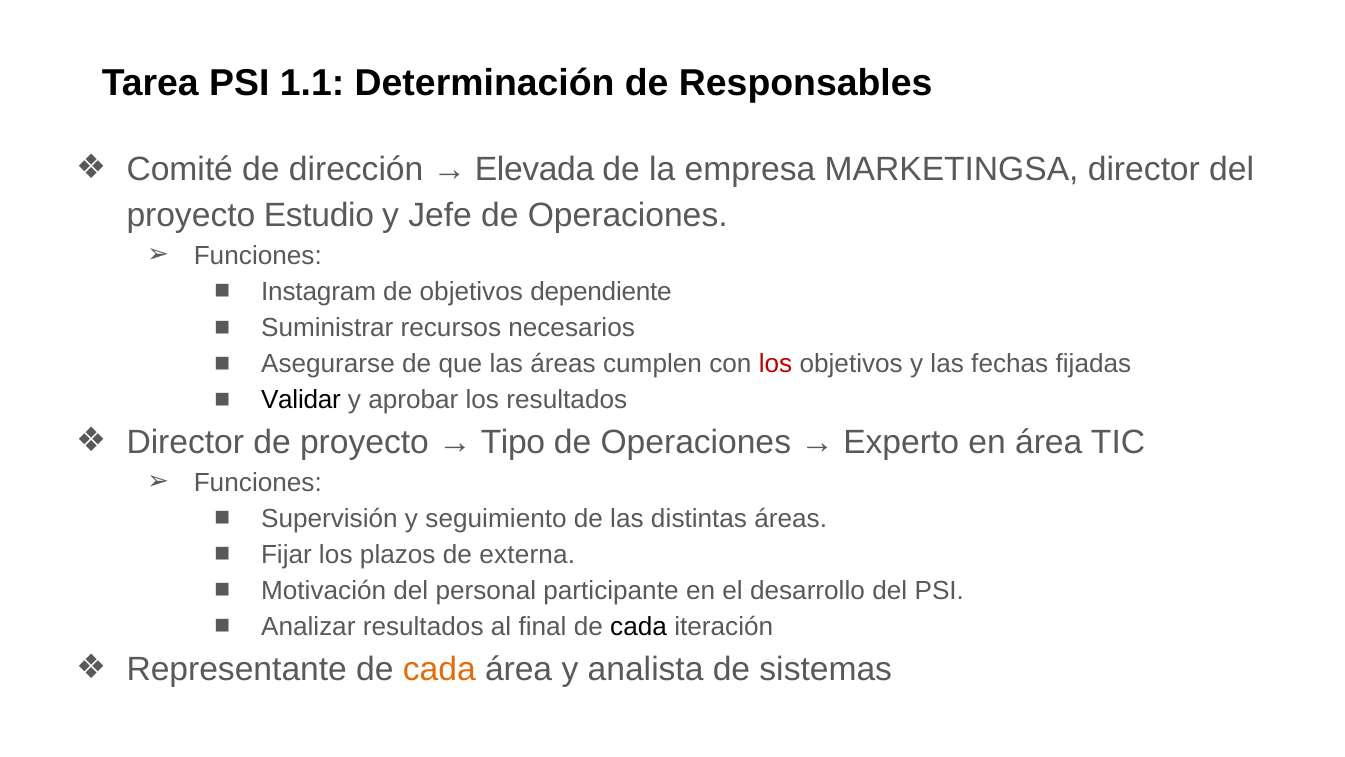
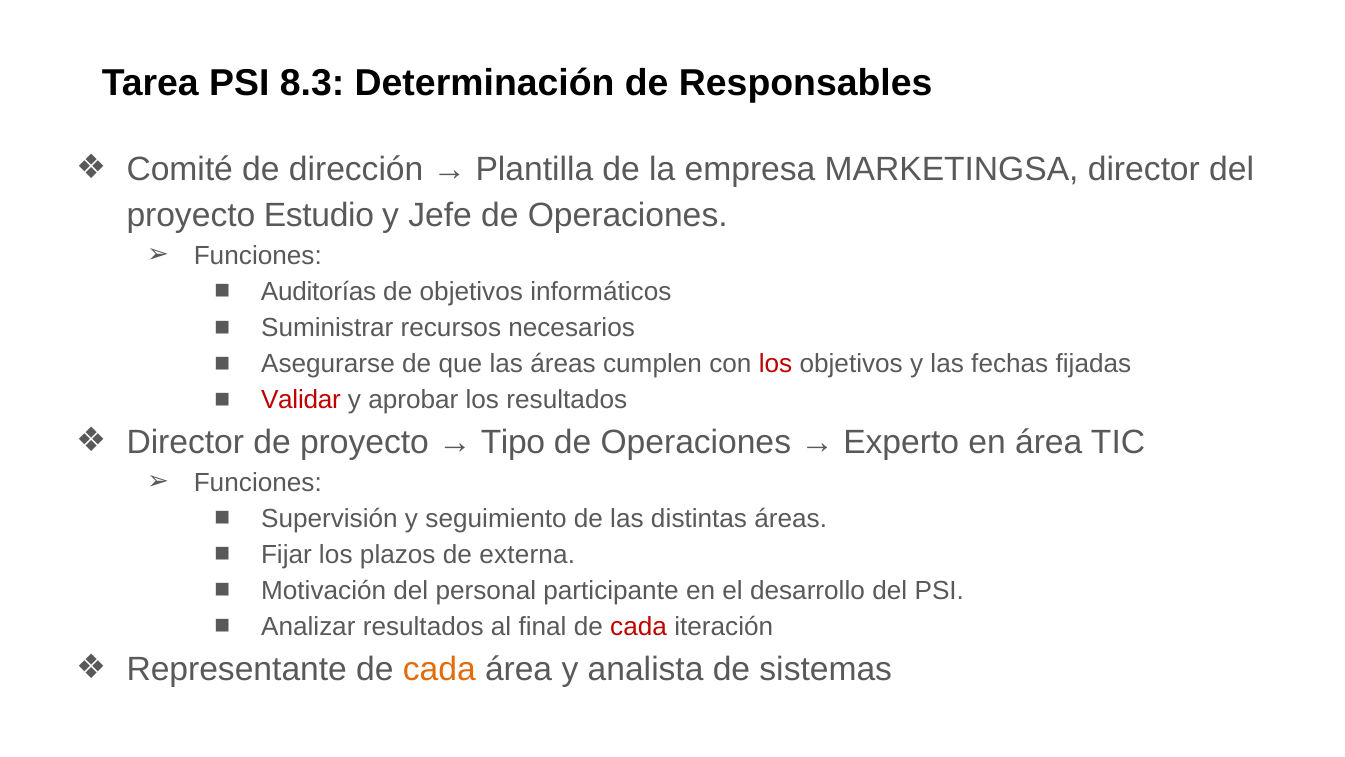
1.1: 1.1 -> 8.3 (312, 83)
Elevada: Elevada -> Plantilla (534, 169)
Instagram: Instagram -> Auditorías (319, 292)
dependiente: dependiente -> informáticos (601, 292)
Validar colour: black -> red (301, 400)
cada colour: black -> red (639, 626)
